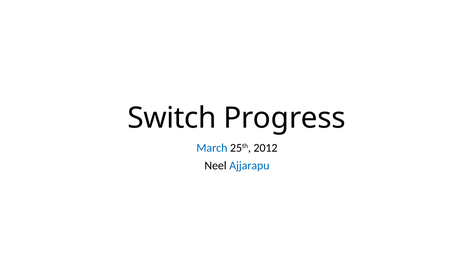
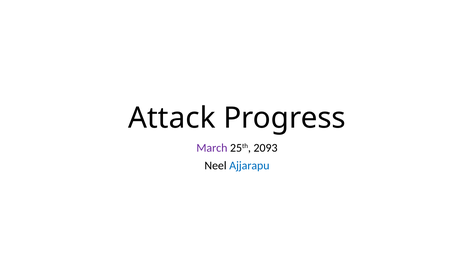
Switch: Switch -> Attack (172, 118)
March colour: blue -> purple (212, 148)
2012: 2012 -> 2093 (266, 148)
